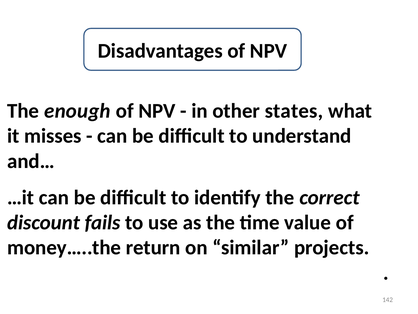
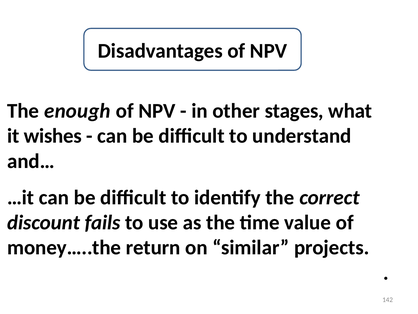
states: states -> stages (294, 111)
misses: misses -> wishes (53, 136)
